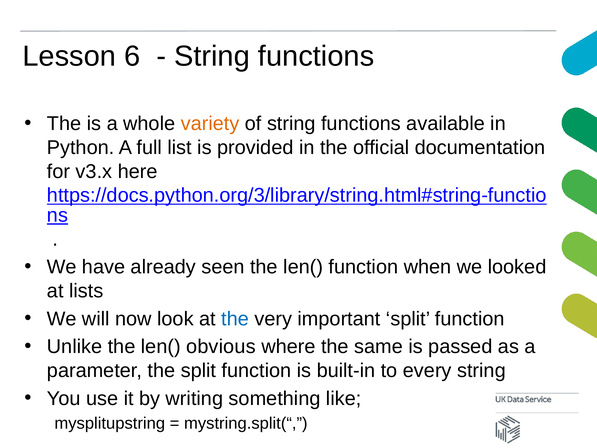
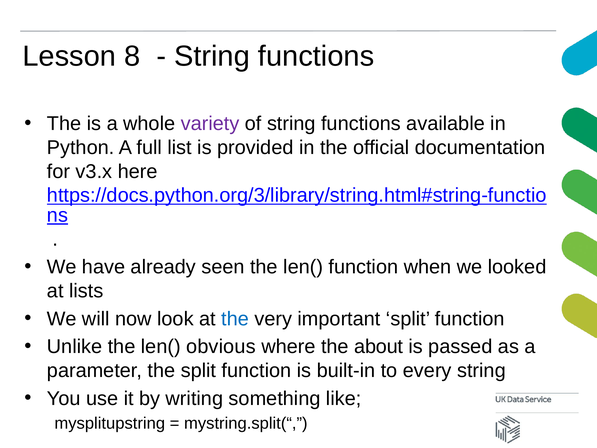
6: 6 -> 8 (132, 56)
variety colour: orange -> purple (210, 124)
same: same -> about (379, 346)
